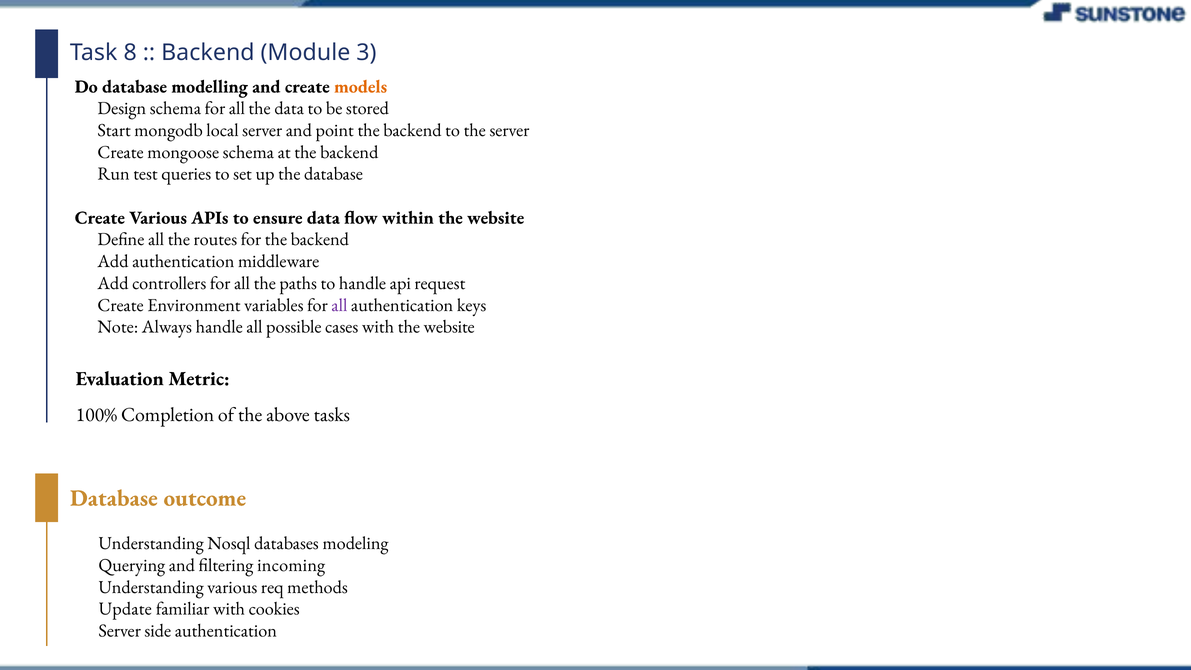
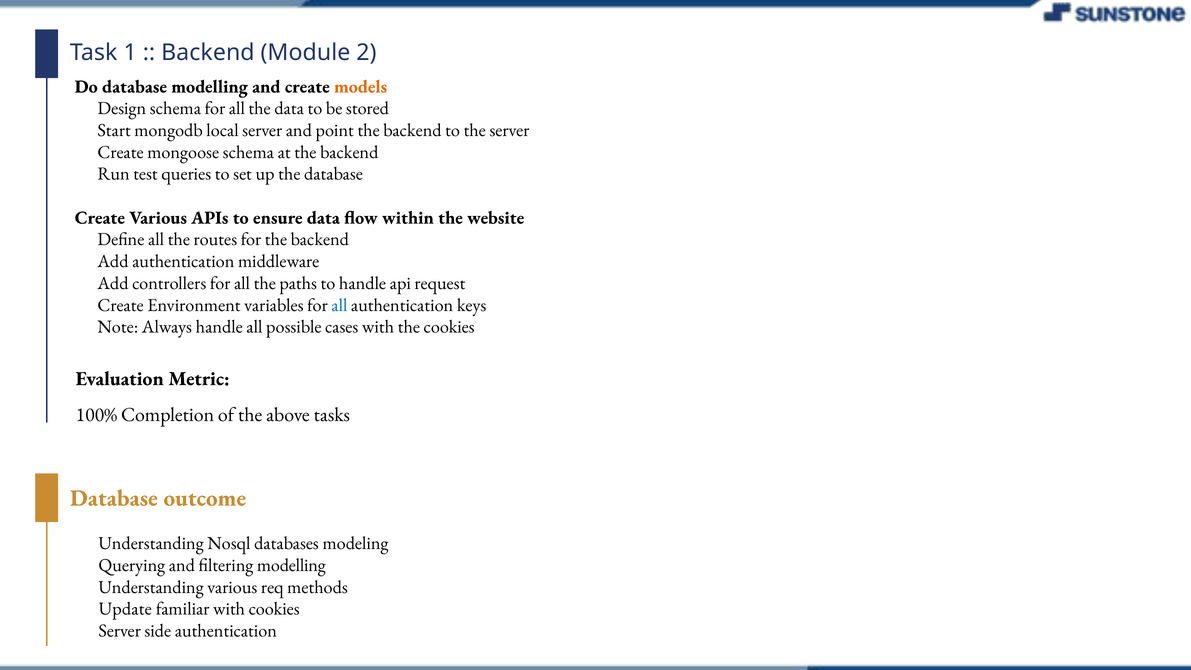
8: 8 -> 1 (130, 52)
3: 3 -> 2 (366, 52)
all colour: purple -> blue (339, 305)
with the website: website -> cookies (449, 327)
filtering incoming: incoming -> modelling (291, 565)
